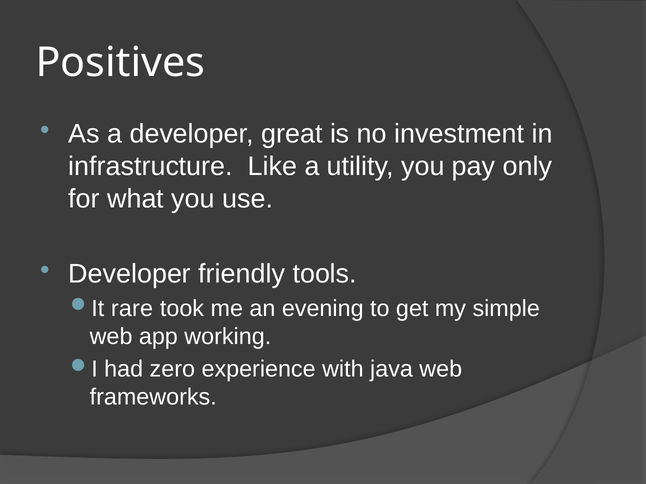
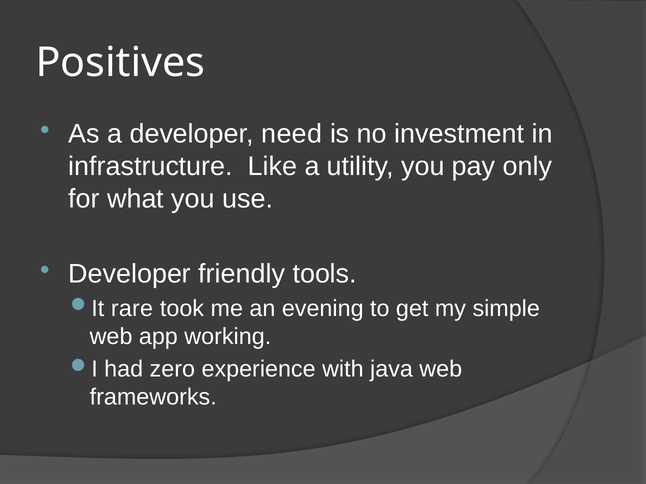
great: great -> need (292, 134)
